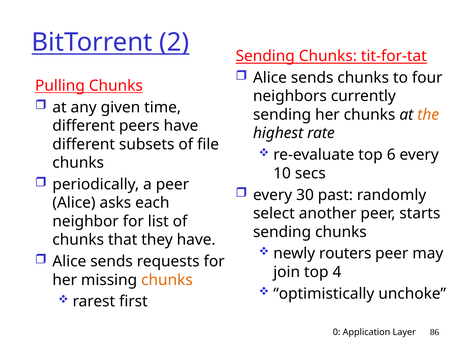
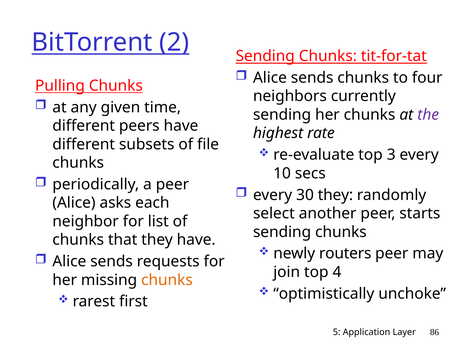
the colour: orange -> purple (428, 115)
6: 6 -> 3 (391, 155)
30 past: past -> they (335, 195)
0: 0 -> 5 (337, 332)
